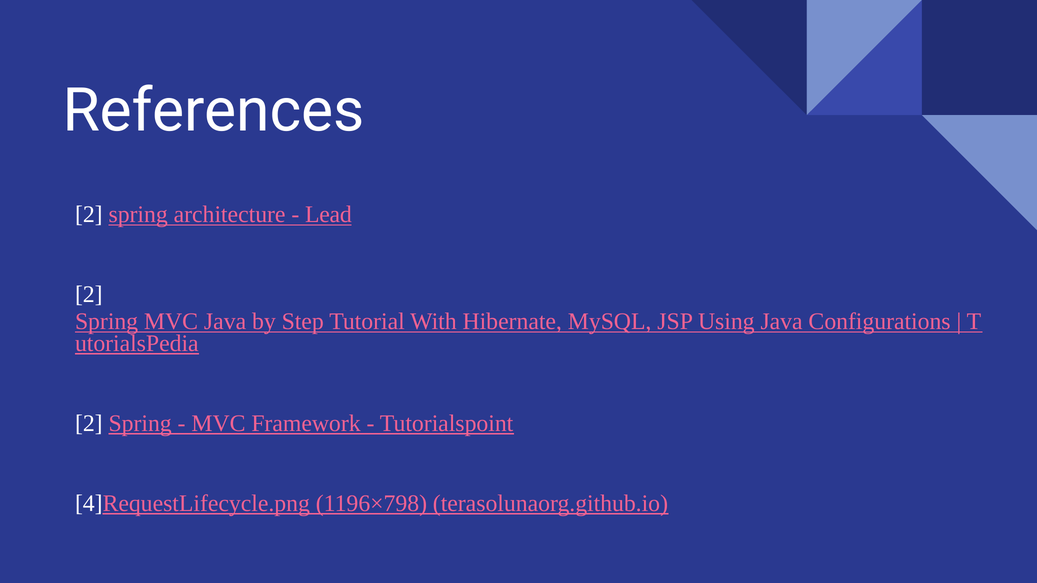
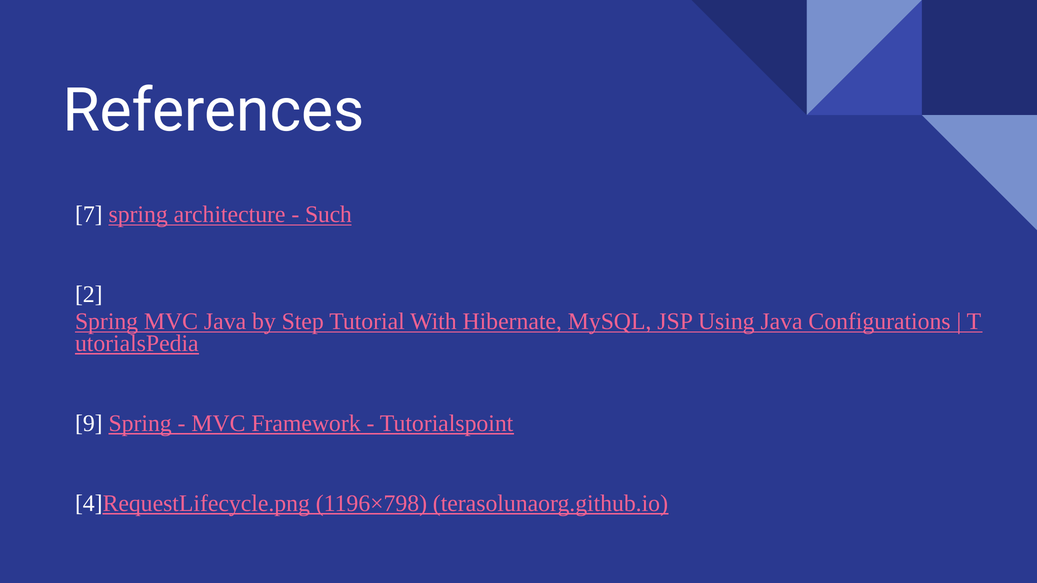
2: 2 -> 7 (89, 215)
Lead: Lead -> Such (328, 215)
2: 2 -> 9 (89, 423)
